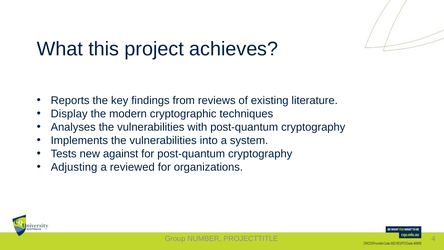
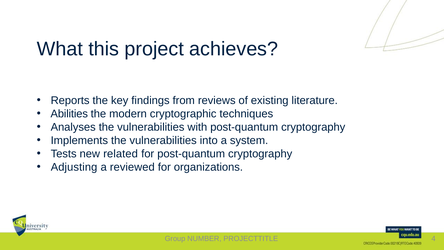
Display: Display -> Abilities (69, 114)
against: against -> related (121, 154)
